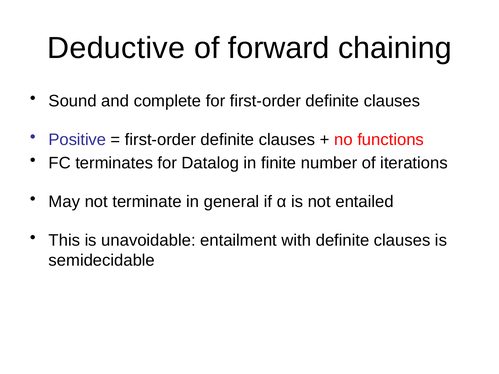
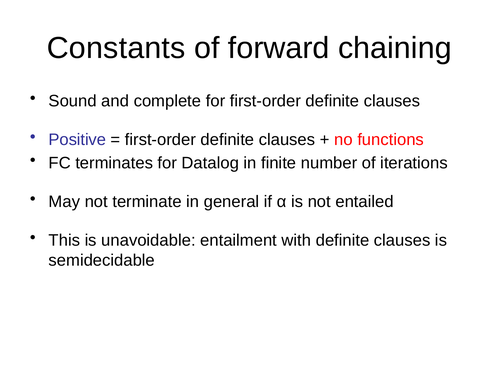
Deductive: Deductive -> Constants (116, 48)
